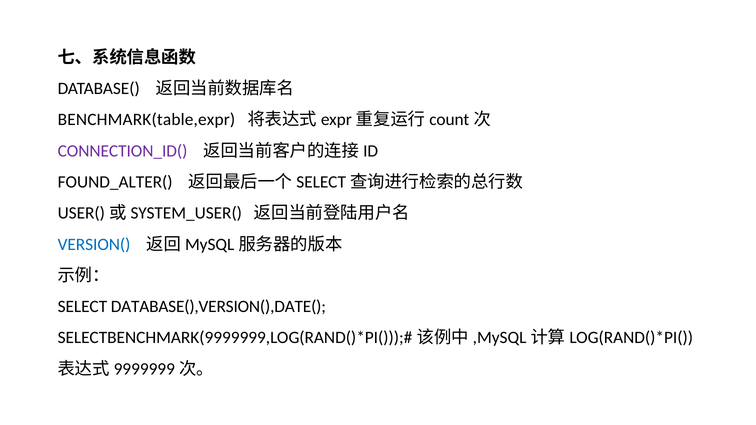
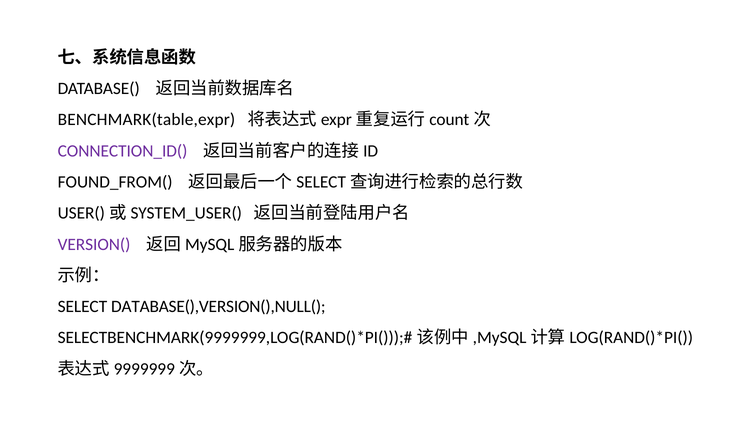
FOUND_ALTER(: FOUND_ALTER( -> FOUND_FROM( (115, 182)
VERSION( colour: blue -> purple (94, 244)
DATABASE(),VERSION(),DATE(: DATABASE(),VERSION(),DATE( -> DATABASE(),VERSION(),NULL( (218, 307)
